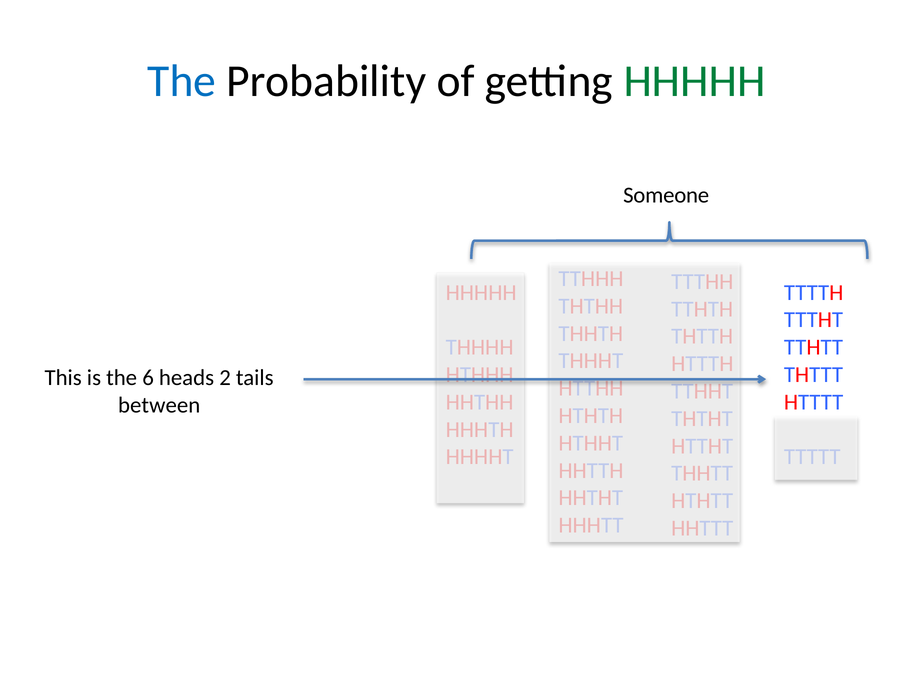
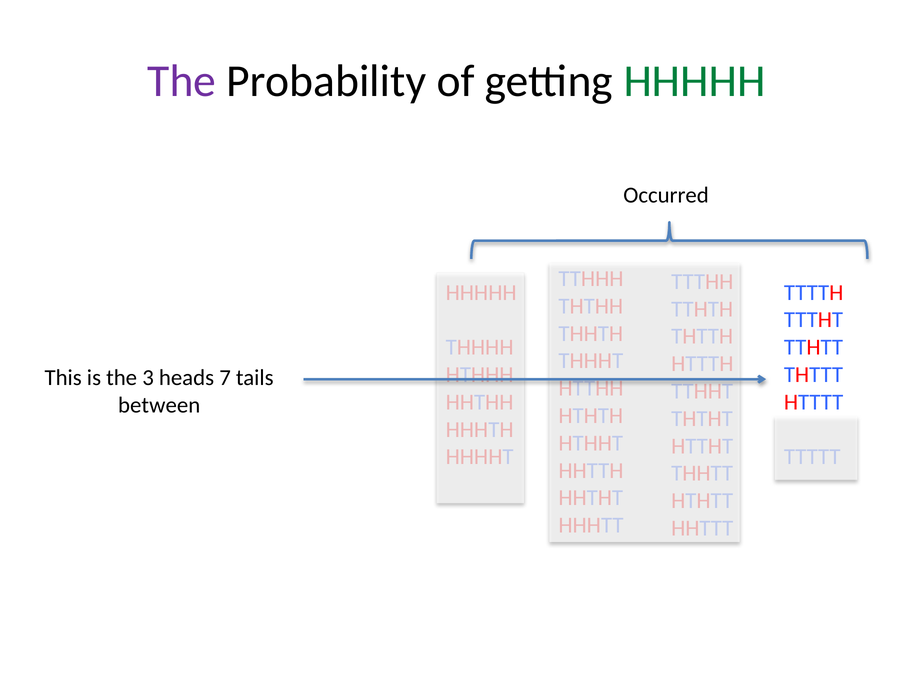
The colour: blue -> purple (182, 81)
Someone: Someone -> Occurred (666, 195)
6: 6 -> 3 (148, 378)
2: 2 -> 7 (225, 378)
